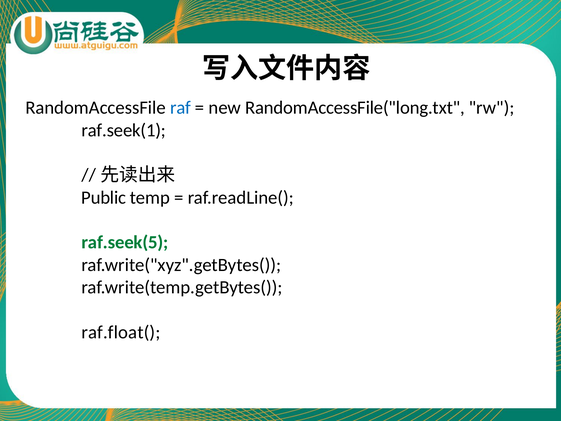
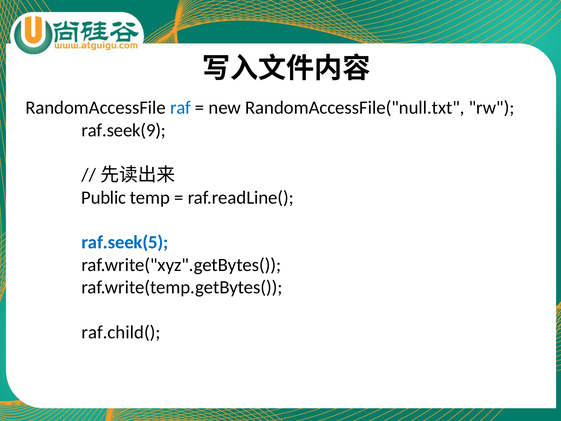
RandomAccessFile("long.txt: RandomAccessFile("long.txt -> RandomAccessFile("null.txt (355, 108)
raf.seek(1: raf.seek(1 -> raf.seek(9 (124, 130)
raf.seek(5 colour: green -> blue (125, 242)
raf.float(: raf.float( -> raf.child( (121, 332)
